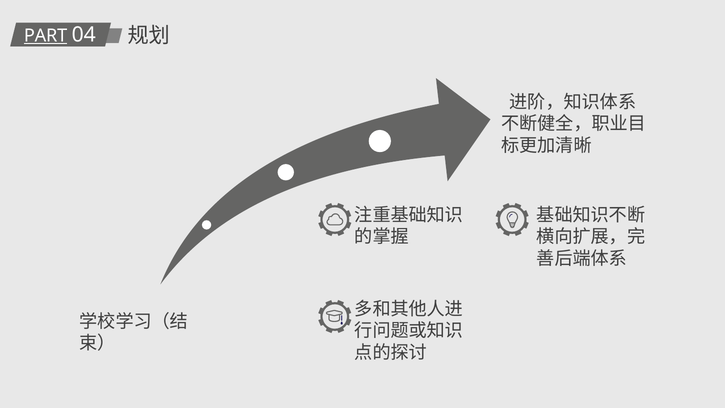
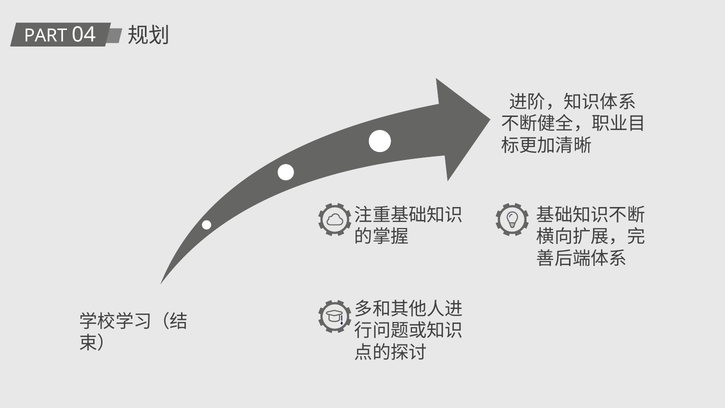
PART underline: present -> none (46, 36)
